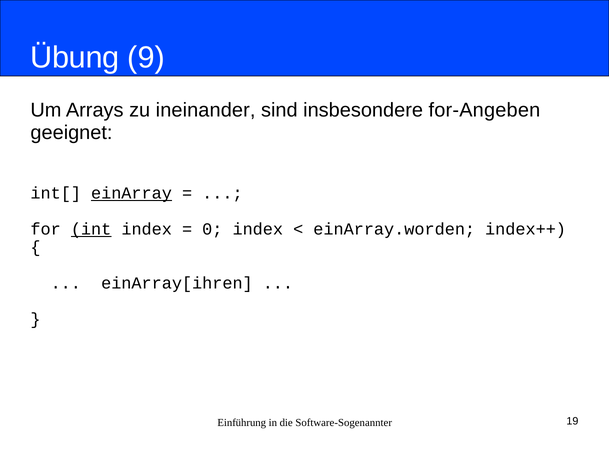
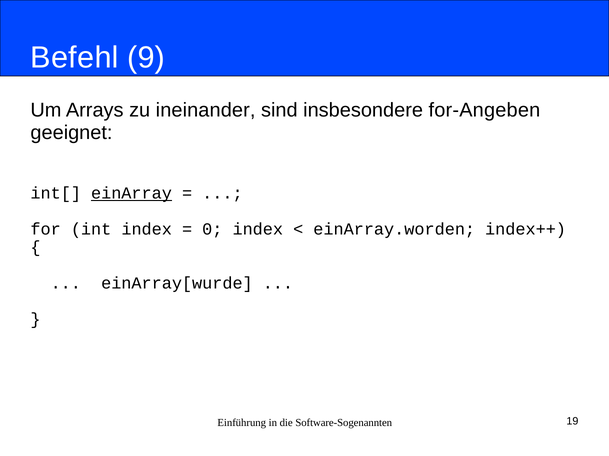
Übung: Übung -> Befehl (75, 58)
int underline: present -> none (91, 230)
einArray[ihren: einArray[ihren -> einArray[wurde (177, 284)
Software-Sogenannter: Software-Sogenannter -> Software-Sogenannten (344, 423)
